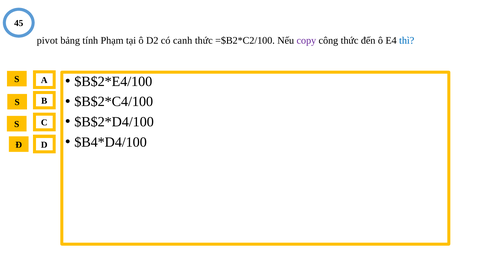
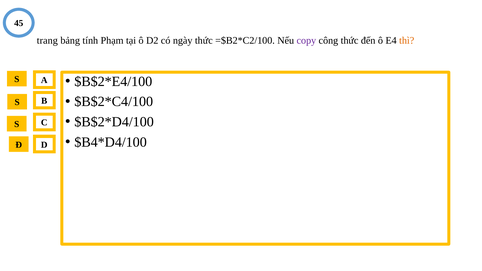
pivot: pivot -> trang (47, 41)
canh: canh -> ngày (183, 41)
thì colour: blue -> orange (407, 41)
